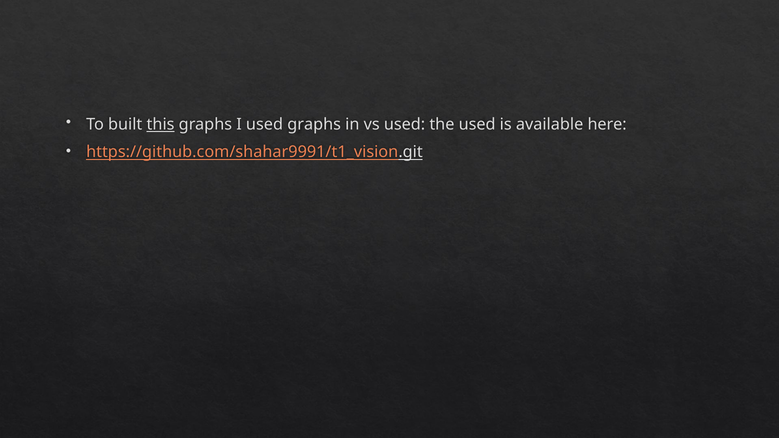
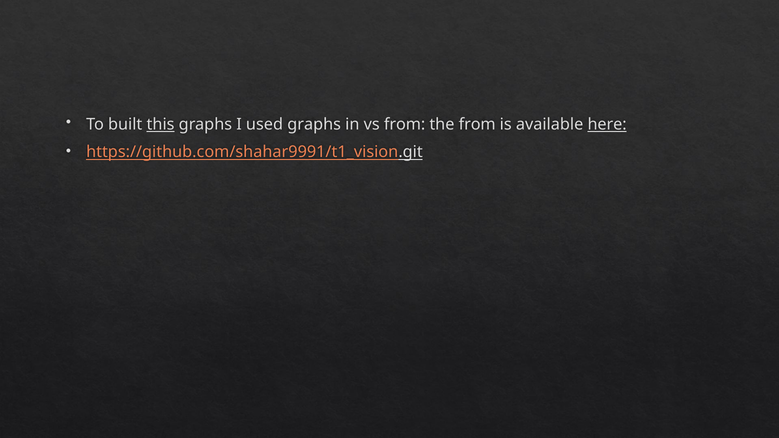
vs used: used -> from (405, 124)
the used: used -> from (477, 124)
here underline: none -> present (607, 124)
